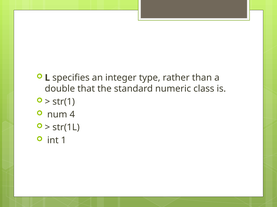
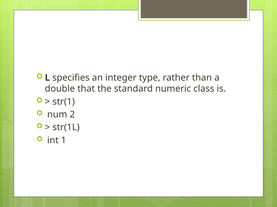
4: 4 -> 2 (72, 115)
